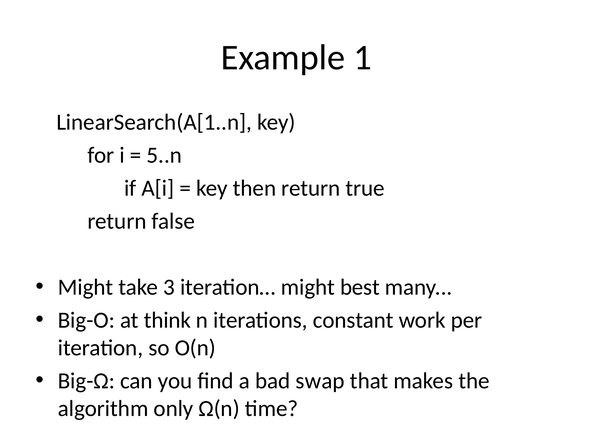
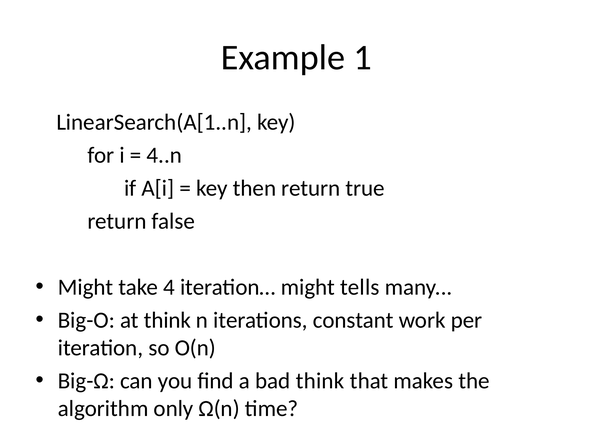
5..n: 5..n -> 4..n (164, 155)
3: 3 -> 4 (169, 287)
best: best -> tells (360, 287)
bad swap: swap -> think (320, 381)
